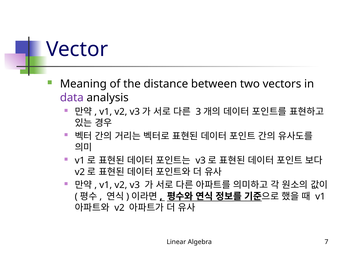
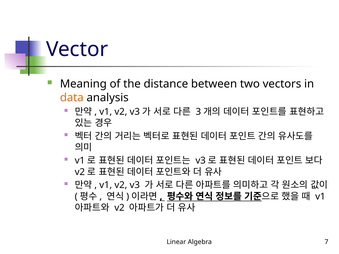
data colour: purple -> orange (72, 98)
